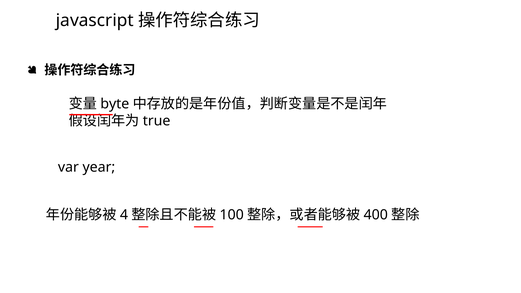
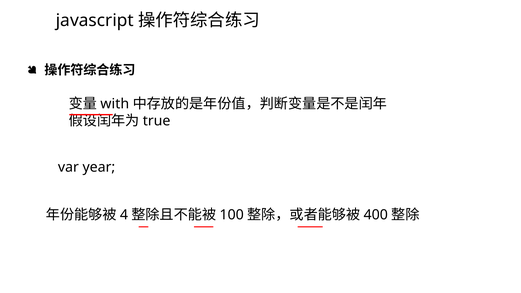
byte: byte -> with (115, 104)
